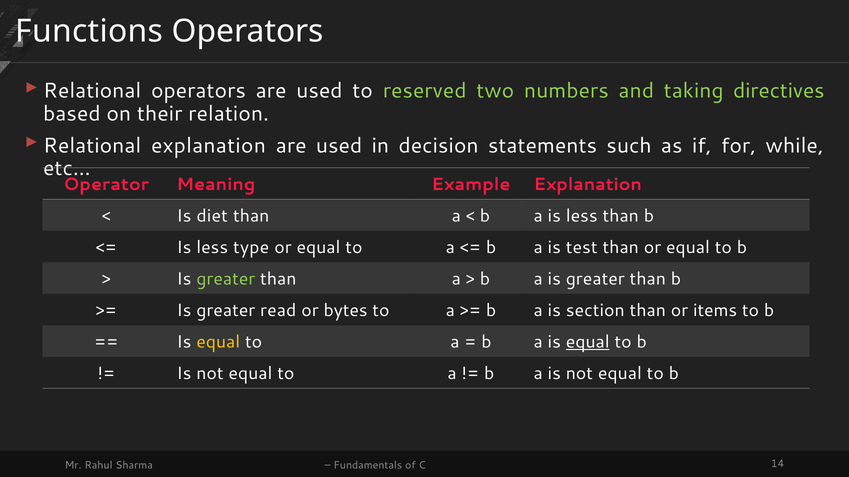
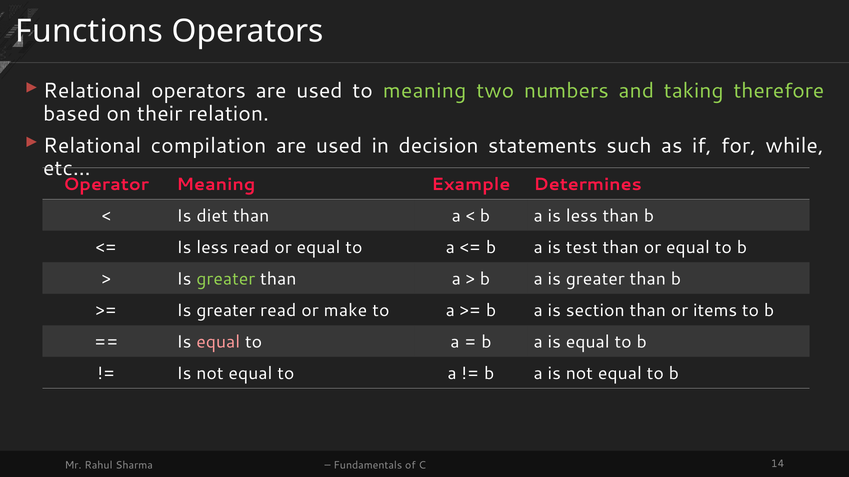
to reserved: reserved -> meaning (425, 91)
directives: directives -> therefore (779, 91)
Relational explanation: explanation -> compilation (208, 146)
Example Explanation: Explanation -> Determines (588, 185)
less type: type -> read (251, 248)
bytes: bytes -> make (345, 311)
equal colour: yellow -> pink (218, 342)
equal underline: present -> none (588, 342)
